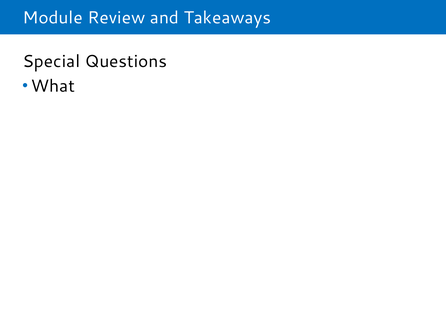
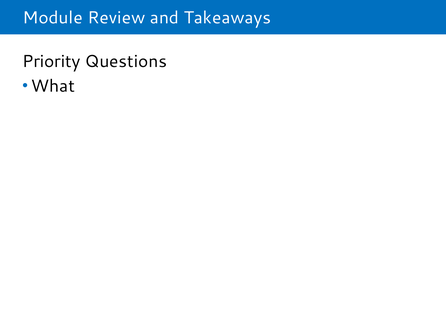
Special: Special -> Priority (51, 61)
